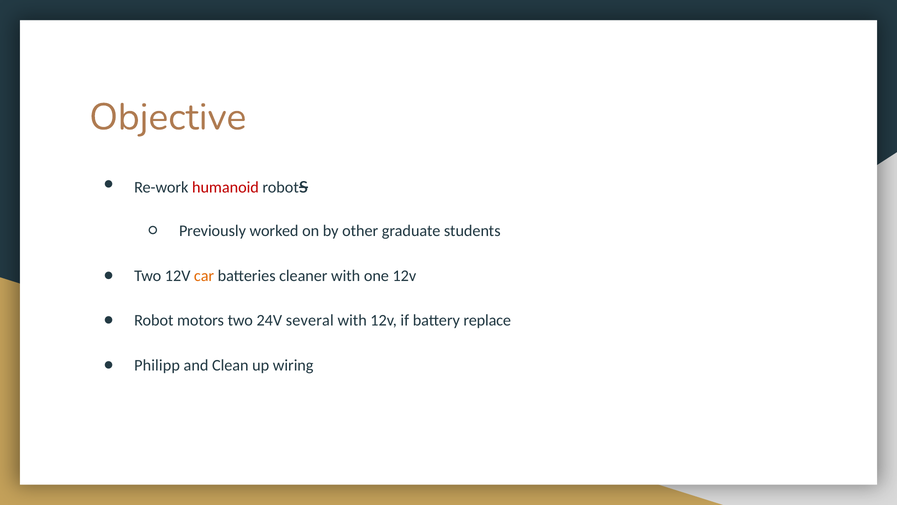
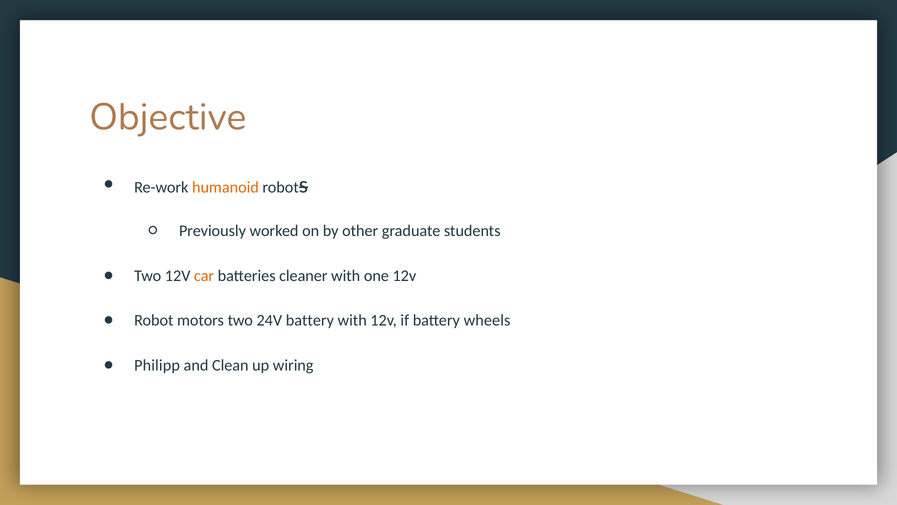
humanoid colour: red -> orange (225, 187)
24V several: several -> battery (310, 320)
replace: replace -> wheels (487, 320)
